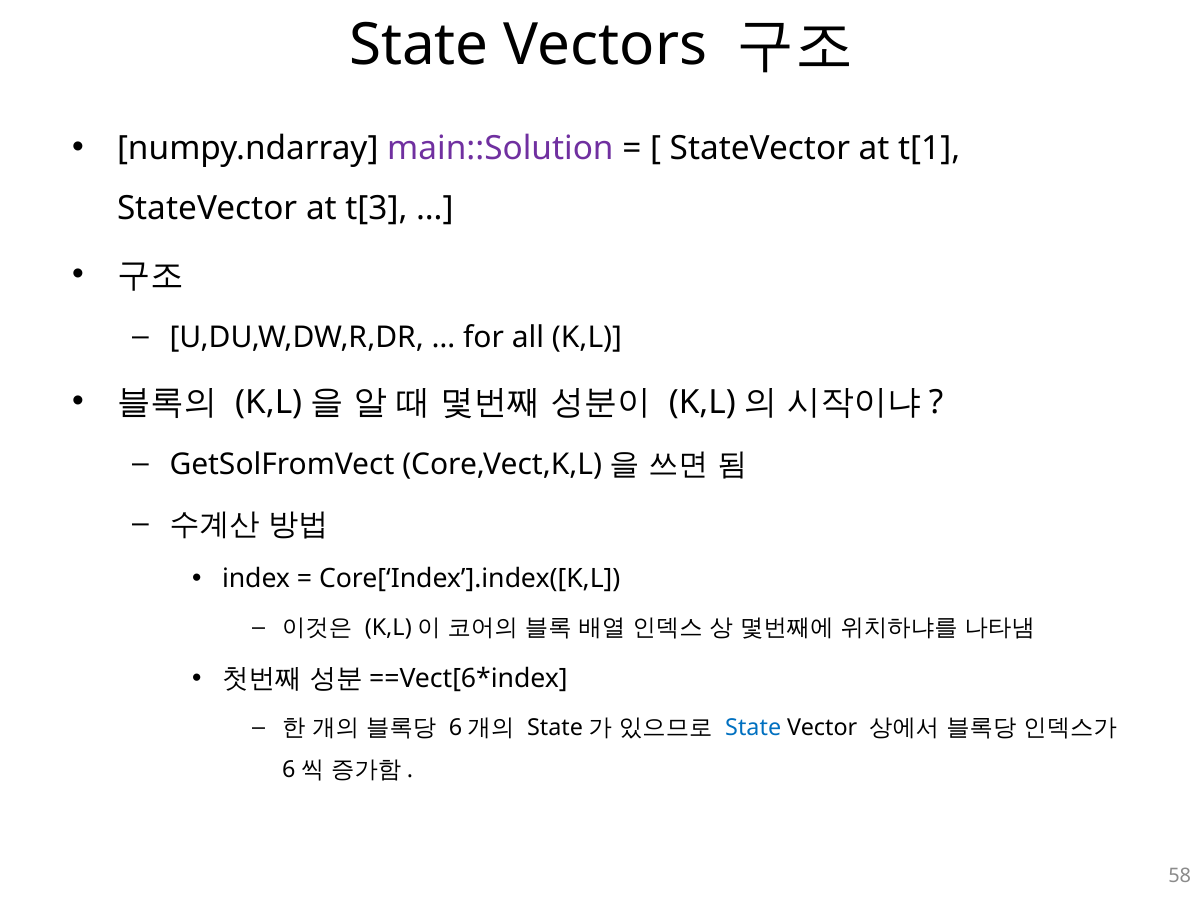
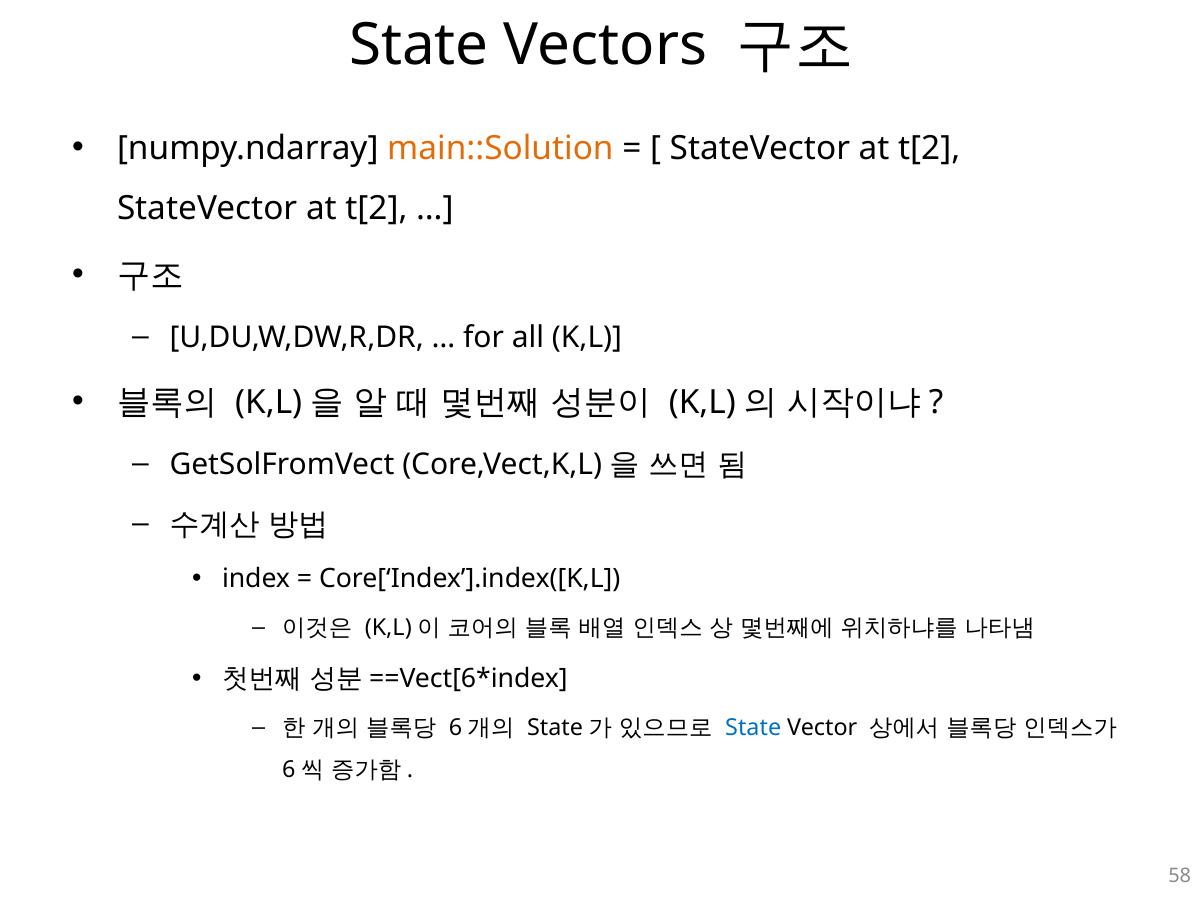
main::Solution colour: purple -> orange (500, 149)
t[1: t[1 -> t[2 (929, 149)
t[3: t[3 -> t[2 (376, 209)
